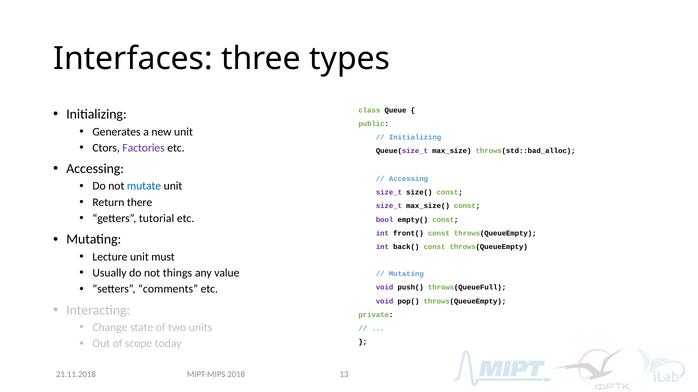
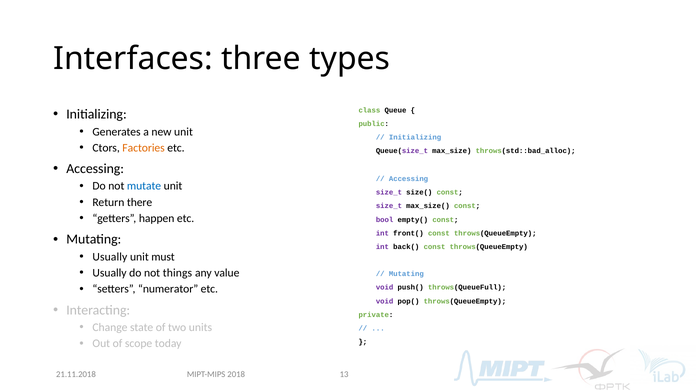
Factories colour: purple -> orange (144, 148)
tutorial: tutorial -> happen (157, 219)
Lecture: Lecture -> Usually (110, 257)
comments: comments -> numerator (168, 290)
